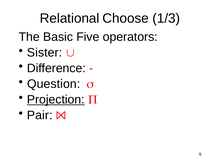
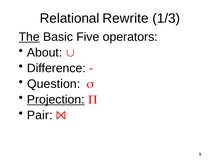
Choose: Choose -> Rewrite (126, 18)
The underline: none -> present (29, 37)
Sister: Sister -> About (45, 53)
